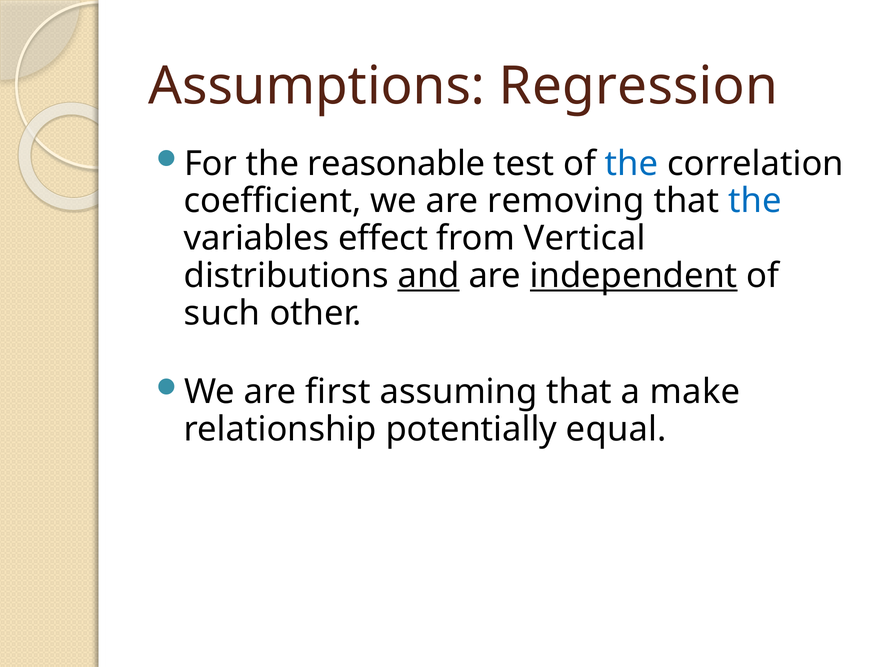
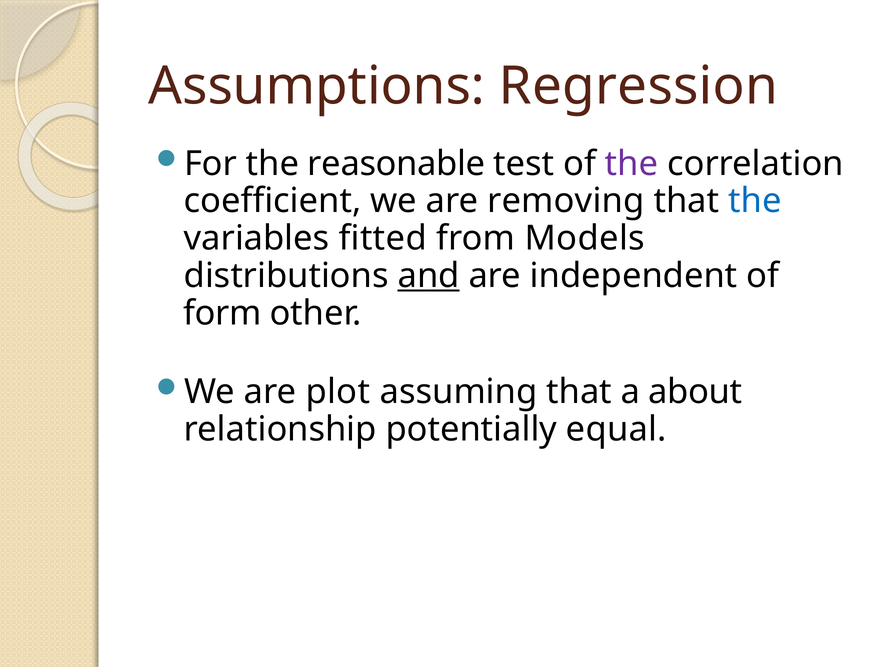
the colour: blue -> purple (632, 164)
effect: effect -> fitted (383, 238)
Vertical: Vertical -> Models (585, 238)
independent underline: present -> none (634, 276)
such: such -> form (222, 313)
first: first -> plot (338, 392)
make: make -> about (695, 392)
